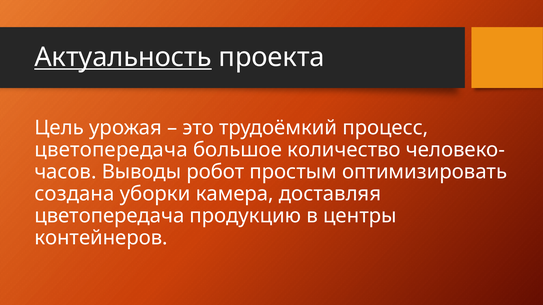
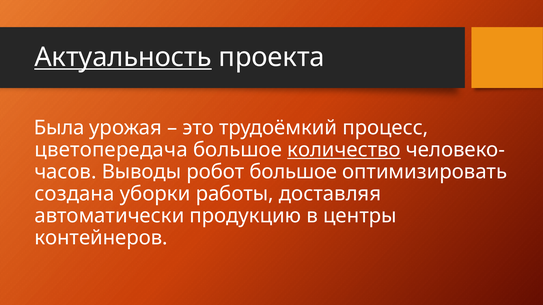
Цель: Цель -> Была (59, 128)
количество underline: none -> present (344, 150)
робот простым: простым -> большое (293, 172)
камера: камера -> работы (235, 194)
цветопередача: цветопередача -> автоматически (109, 216)
